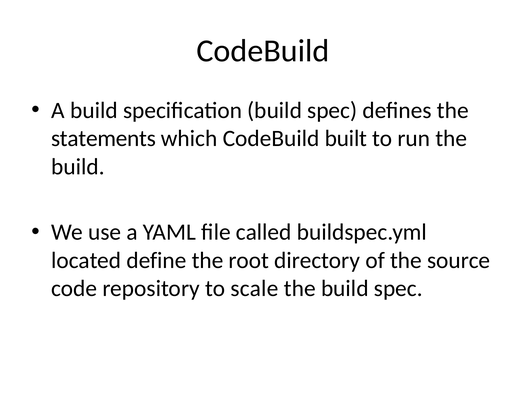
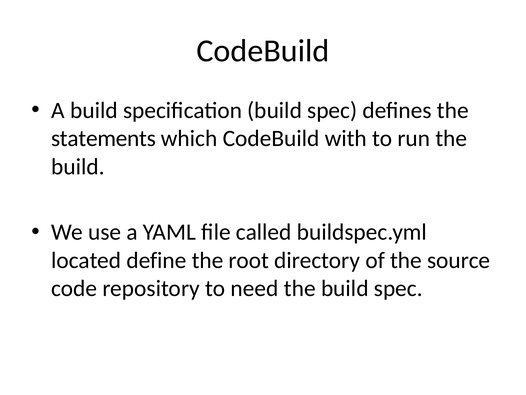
built: built -> with (346, 138)
scale: scale -> need (254, 288)
